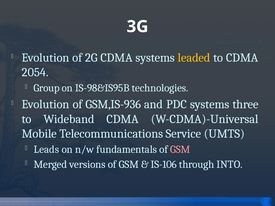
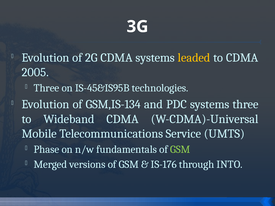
2054: 2054 -> 2005 (35, 72)
Group: Group -> Three (46, 88)
IS-98&IS95B: IS-98&IS95B -> IS-45&IS95B (102, 88)
GSM,IS-936: GSM,IS-936 -> GSM,IS-134 (113, 104)
Leads: Leads -> Phase (46, 150)
GSM colour: pink -> light green (180, 150)
IS-106: IS-106 -> IS-176 (164, 165)
